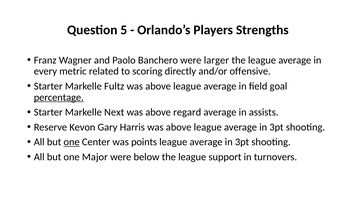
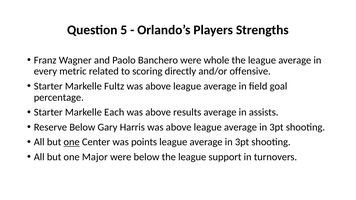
larger: larger -> whole (217, 60)
percentage underline: present -> none (59, 97)
Next: Next -> Each (114, 112)
regard: regard -> results (187, 112)
Reserve Kevon: Kevon -> Below (82, 127)
